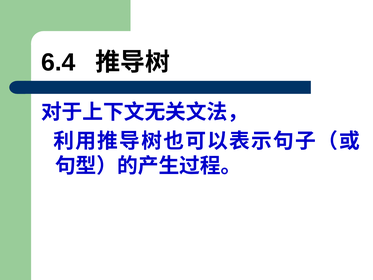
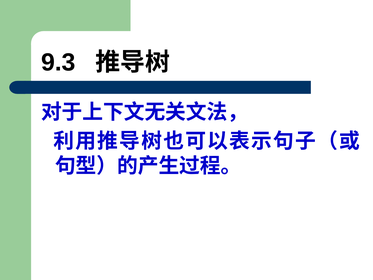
6.4: 6.4 -> 9.3 (58, 62)
